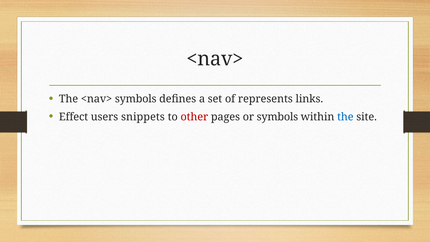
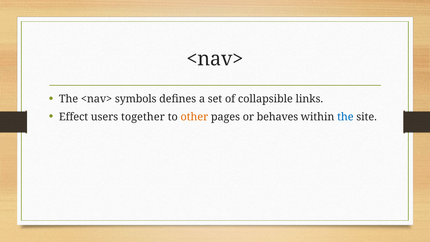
represents: represents -> collapsible (265, 99)
snippets: snippets -> together (143, 117)
other colour: red -> orange (194, 117)
or symbols: symbols -> behaves (277, 117)
